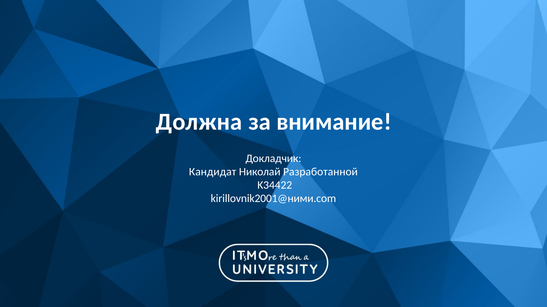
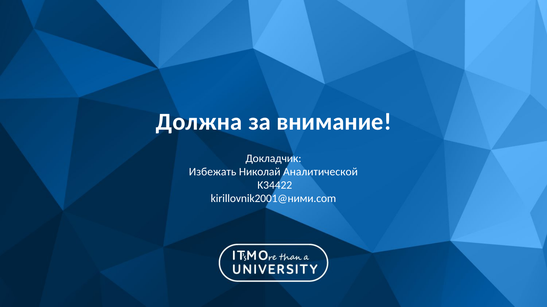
Кандидат: Кандидат -> Избежать (213, 172)
Разработанной: Разработанной -> Аналитической (320, 172)
